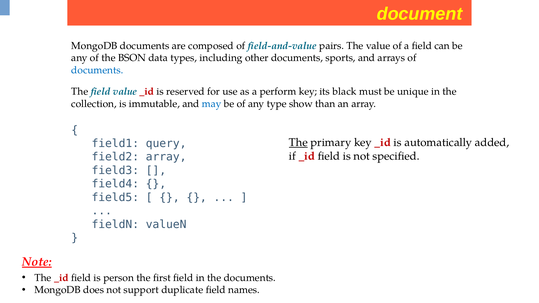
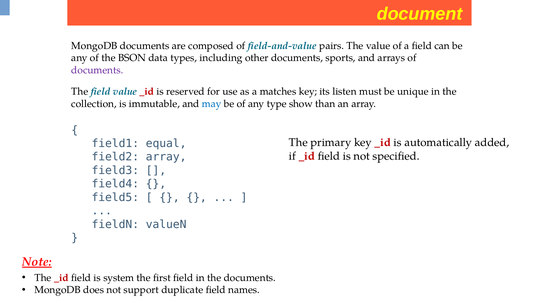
documents colour: blue -> purple (97, 70)
perform: perform -> matches (278, 92)
black: black -> listen (345, 92)
query: query -> equal (166, 144)
The underline: present -> none (298, 143)
person: person -> system (119, 278)
